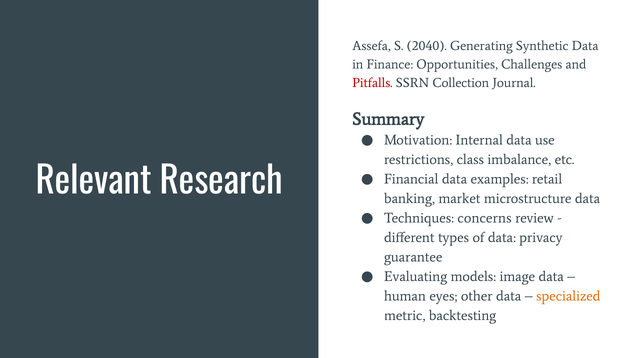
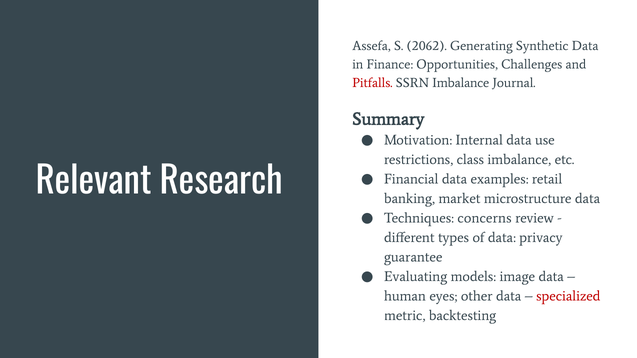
2040: 2040 -> 2062 (427, 46)
SSRN Collection: Collection -> Imbalance (461, 83)
specialized colour: orange -> red (568, 296)
